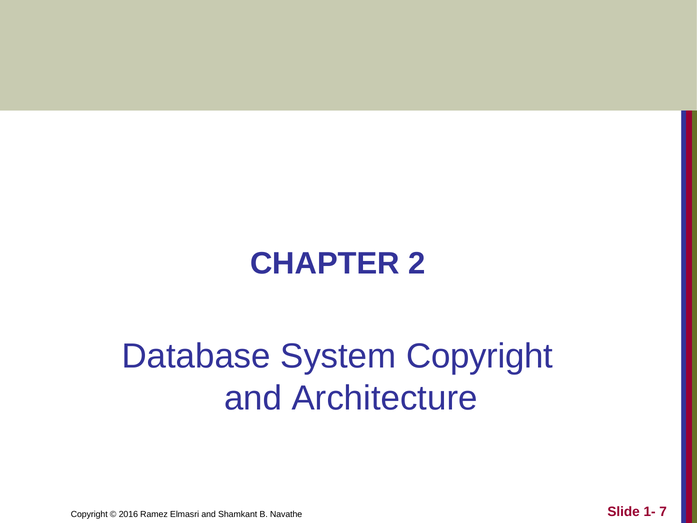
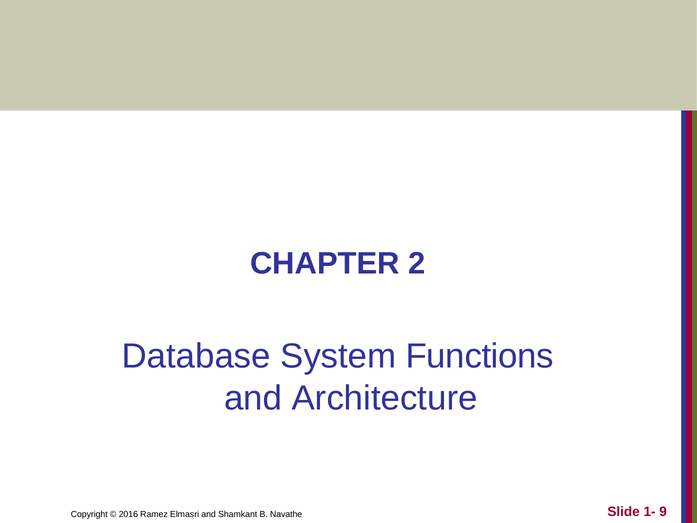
System Copyright: Copyright -> Functions (480, 356)
7: 7 -> 9 (663, 512)
